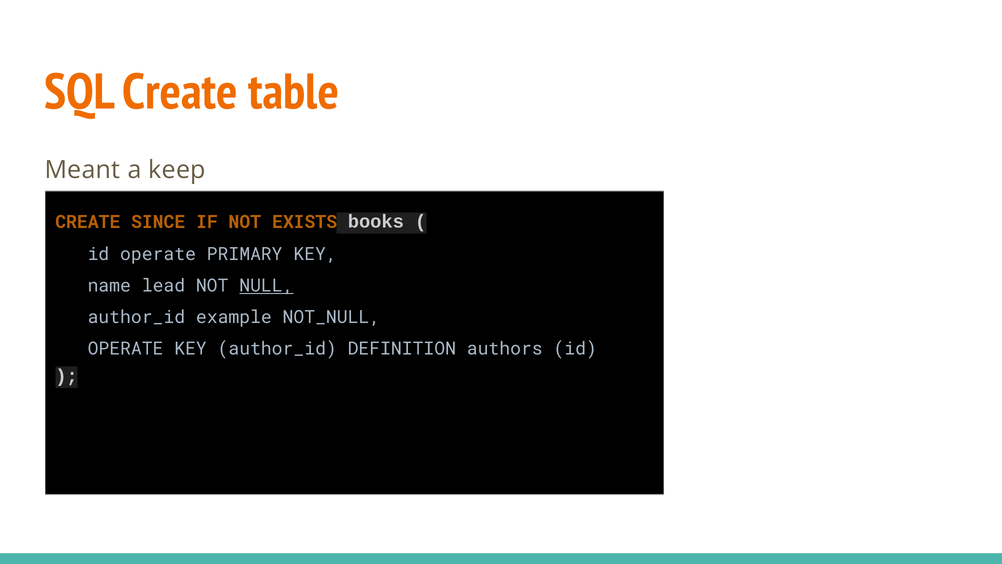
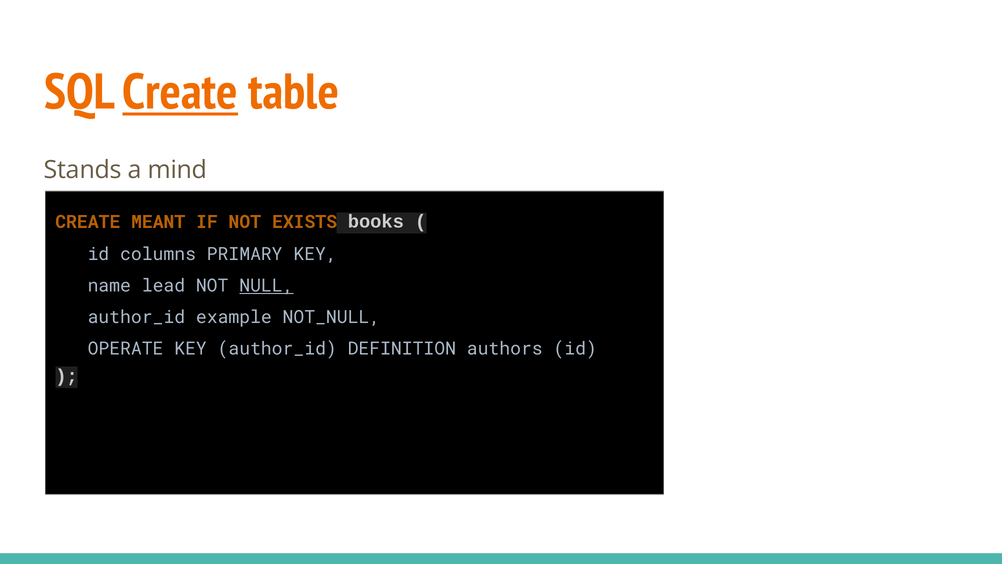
Create underline: none -> present (180, 92)
Meant: Meant -> Stands (83, 170)
keep: keep -> mind (177, 170)
SINCE: SINCE -> MEANT (158, 222)
id operate: operate -> columns (158, 254)
